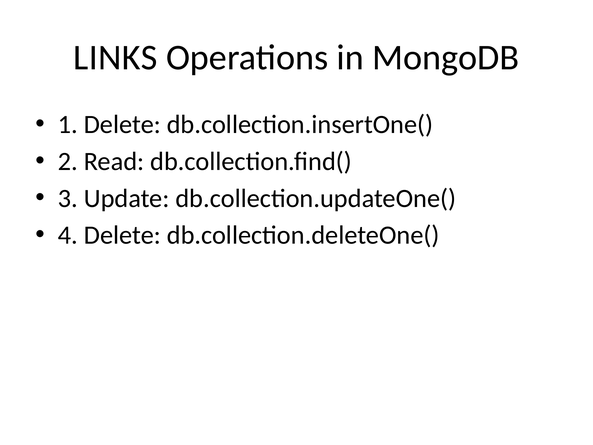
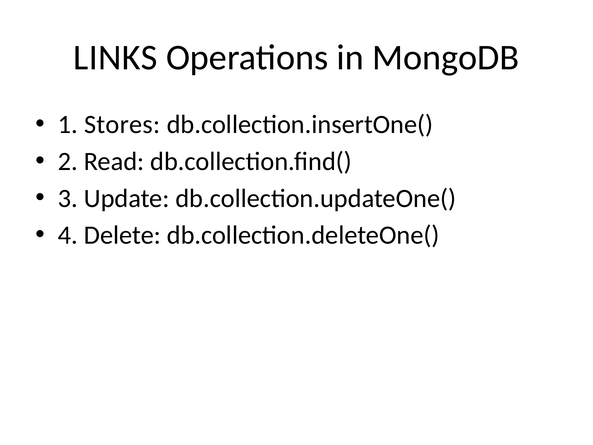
1 Delete: Delete -> Stores (122, 124)
